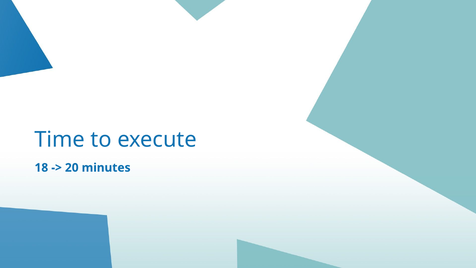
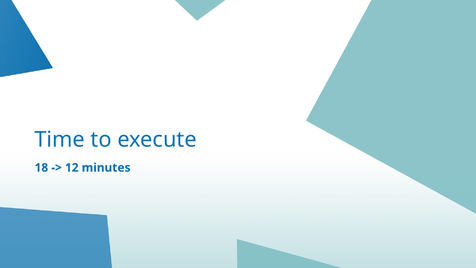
20: 20 -> 12 (72, 168)
